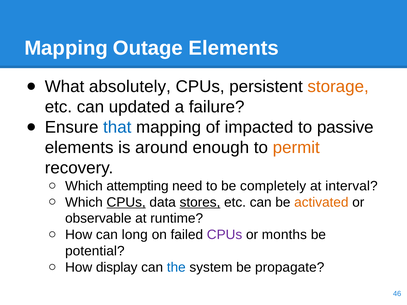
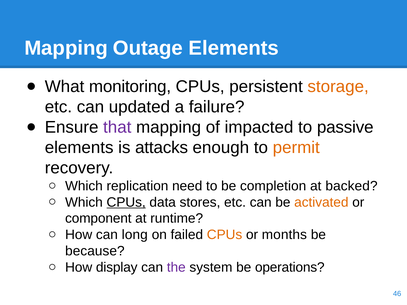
absolutely: absolutely -> monitoring (130, 87)
that colour: blue -> purple (117, 127)
around: around -> attacks (162, 148)
attempting: attempting -> replication (137, 186)
completely: completely -> completion (273, 186)
interval: interval -> backed (351, 186)
stores underline: present -> none (200, 202)
observable: observable -> component (98, 219)
CPUs colour: purple -> orange (225, 235)
potential: potential -> because (95, 251)
the colour: blue -> purple (176, 268)
propagate: propagate -> operations (290, 268)
